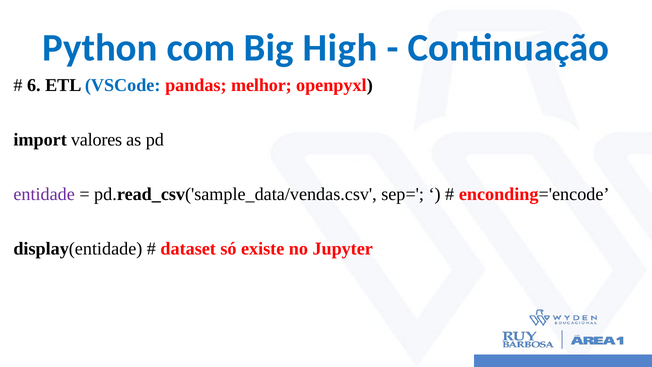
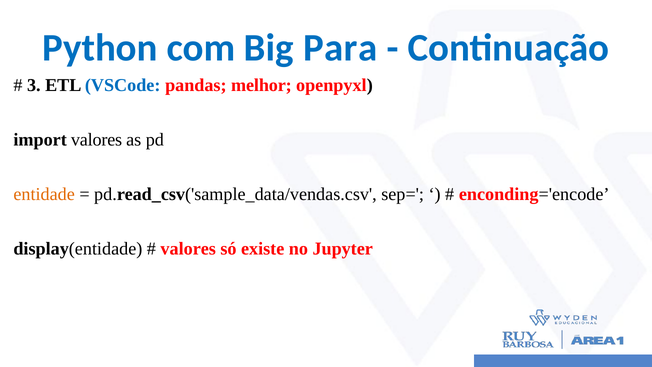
High: High -> Para (340, 48)
6: 6 -> 3 (34, 85)
entidade colour: purple -> orange (44, 194)
dataset: dataset -> valores (188, 248)
